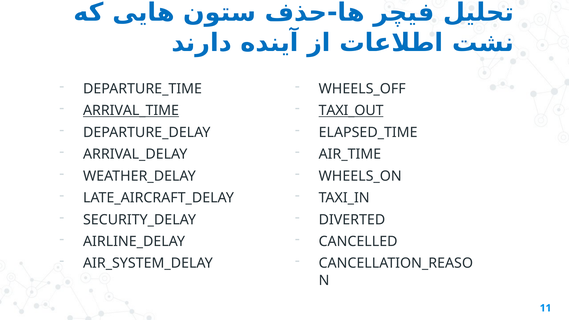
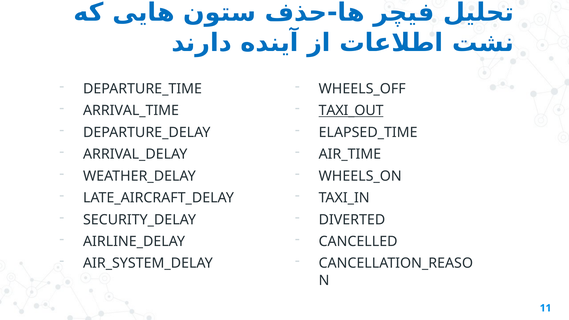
ARRIVAL_TIME underline: present -> none (131, 111)
